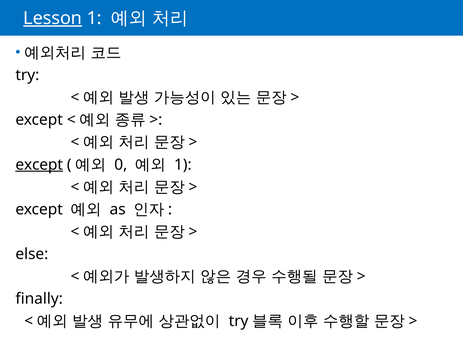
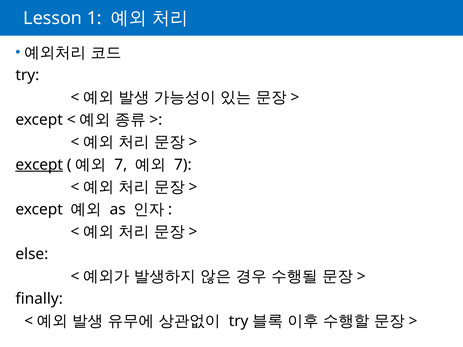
Lesson underline: present -> none (53, 18)
0: 0 -> 7 (121, 165)
1: 1 -> 7 (183, 165)
